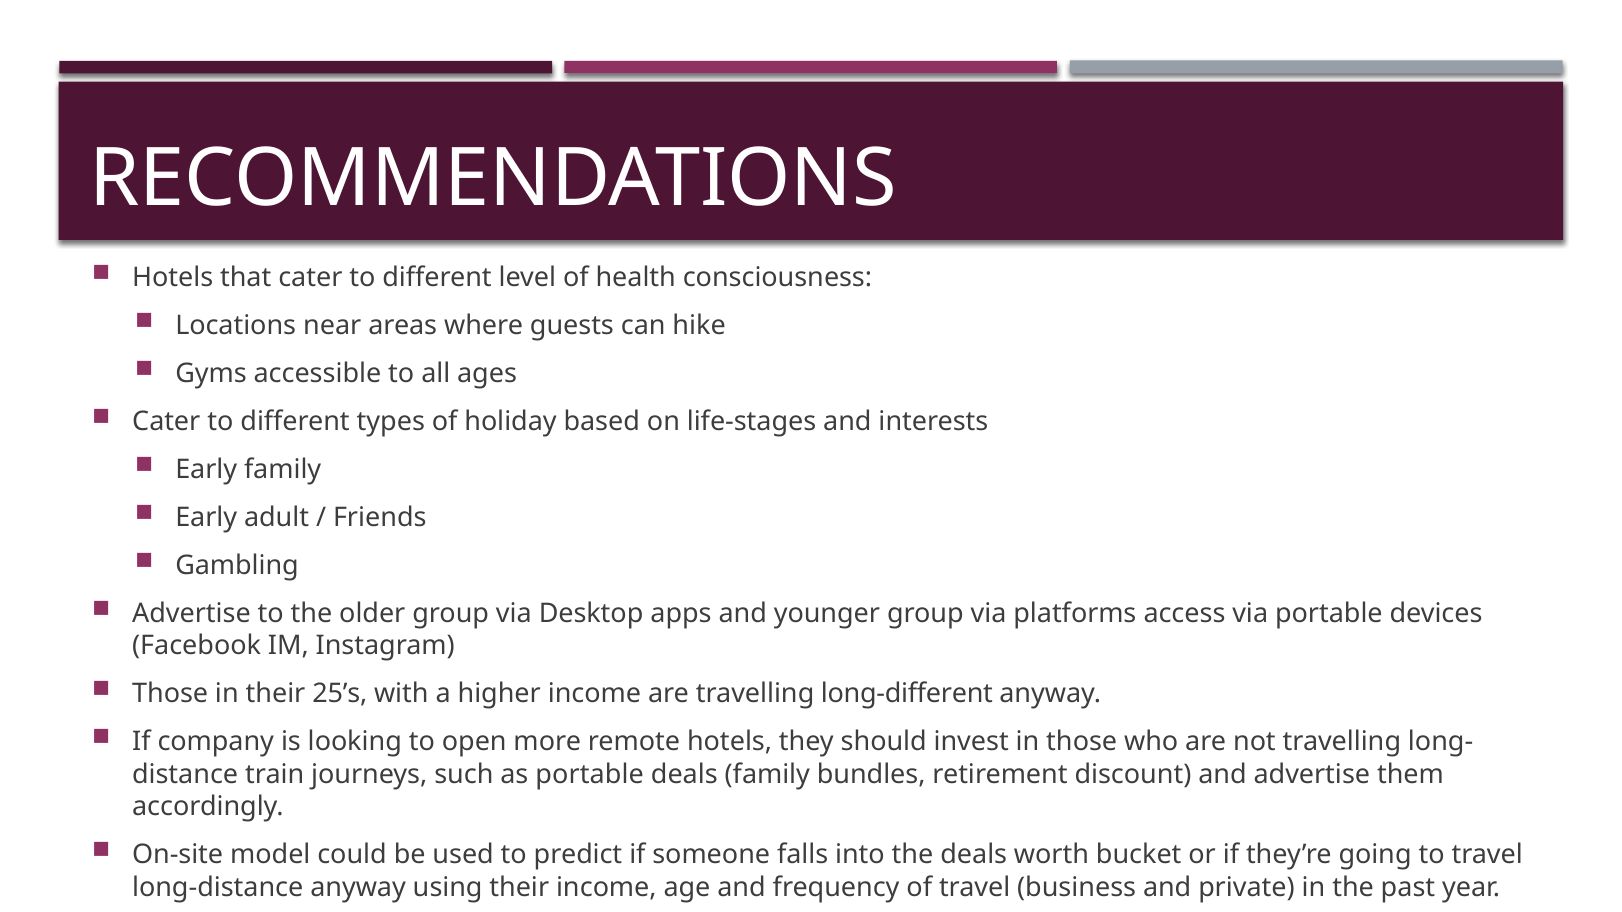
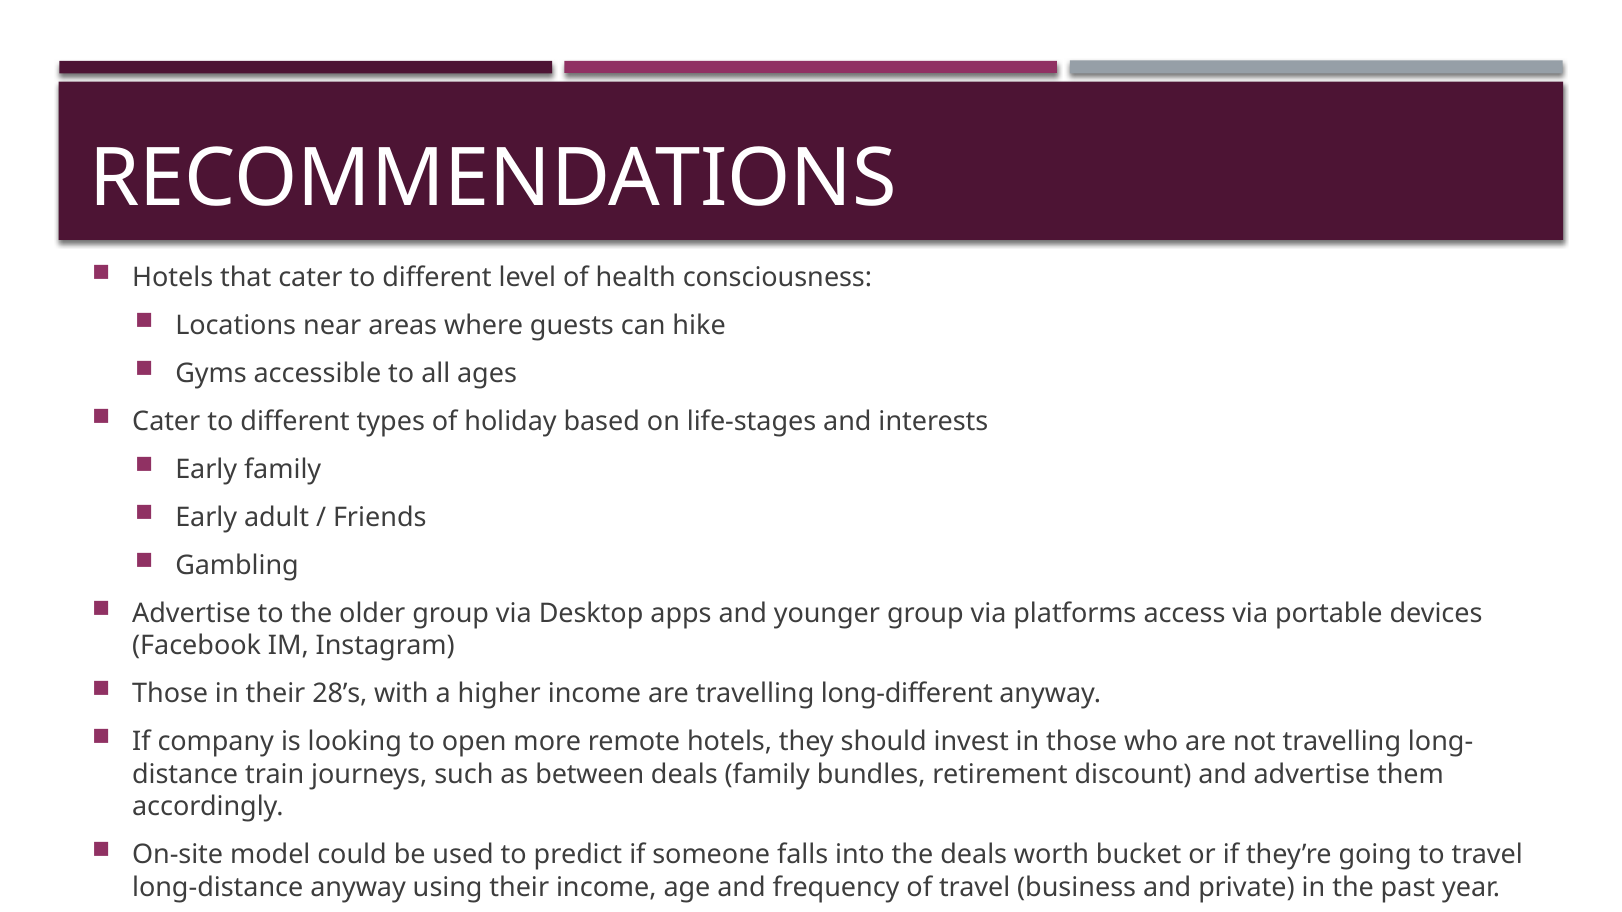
25’s: 25’s -> 28’s (340, 694)
as portable: portable -> between (590, 775)
